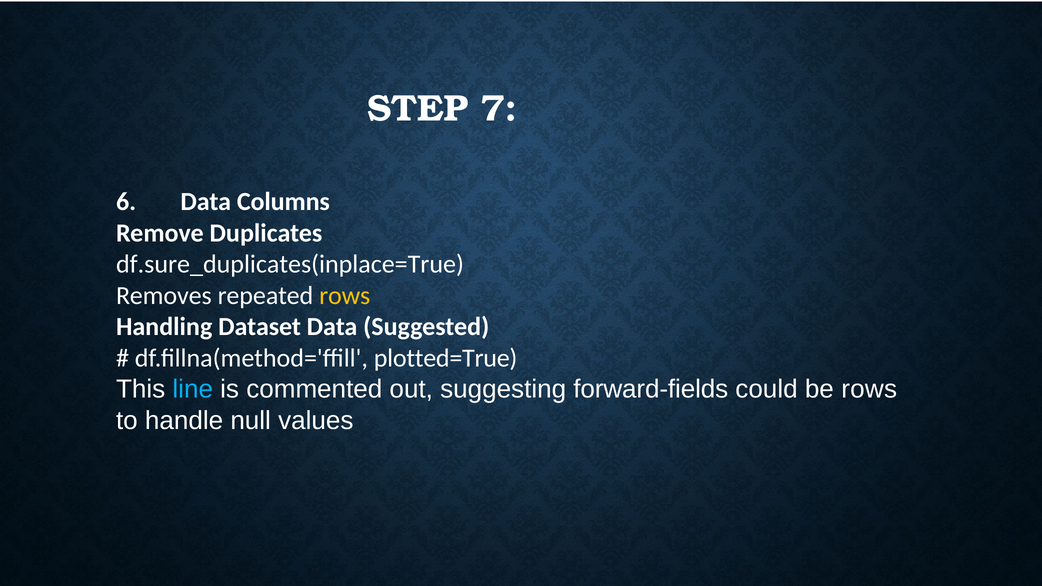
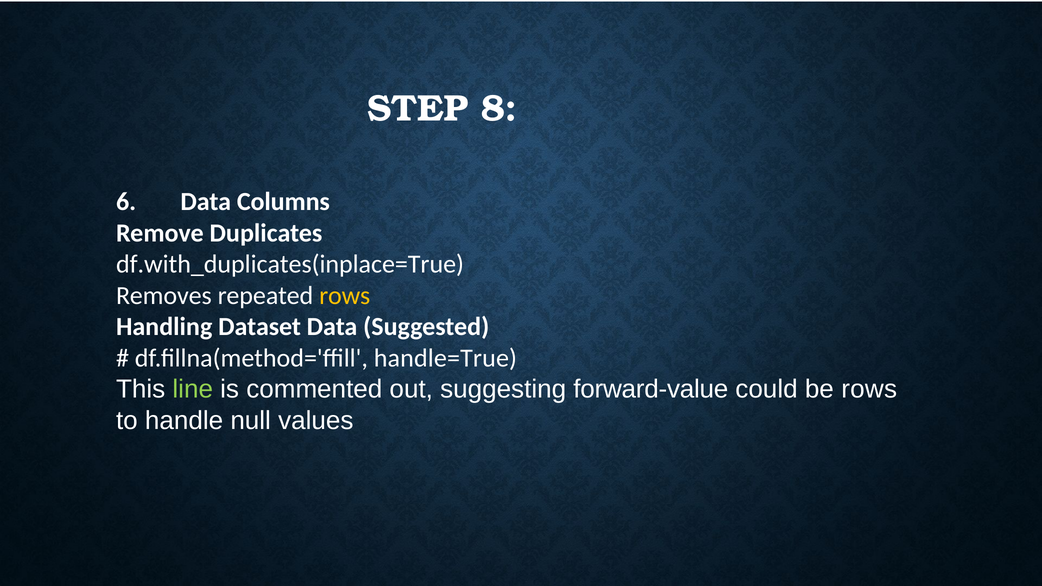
7: 7 -> 8 (499, 108)
df.sure_duplicates(inplace=True: df.sure_duplicates(inplace=True -> df.with_duplicates(inplace=True (290, 264)
plotted=True: plotted=True -> handle=True (445, 358)
line colour: light blue -> light green (193, 389)
forward-fields: forward-fields -> forward-value (651, 389)
